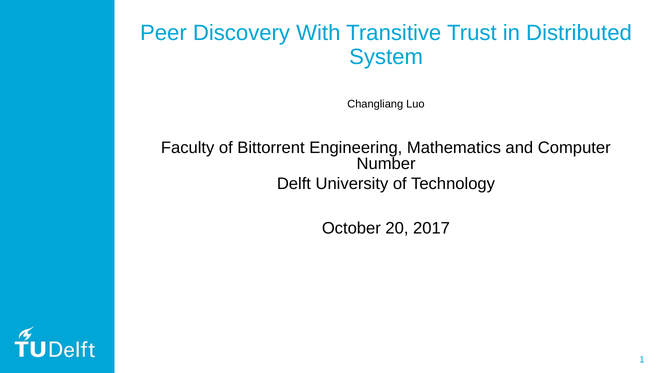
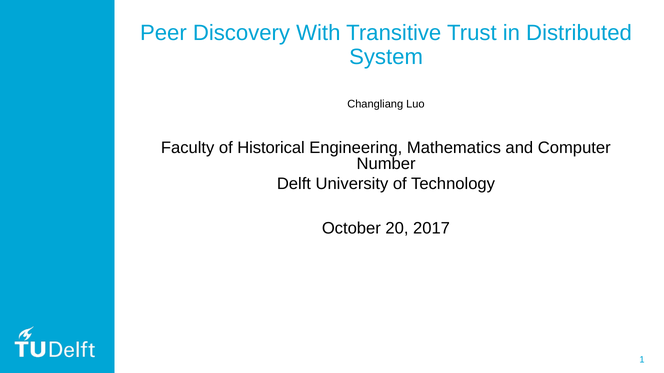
Bittorrent: Bittorrent -> Historical (271, 148)
